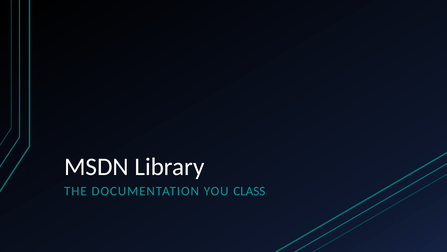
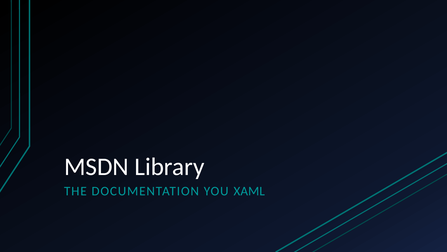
CLASS: CLASS -> XAML (249, 191)
